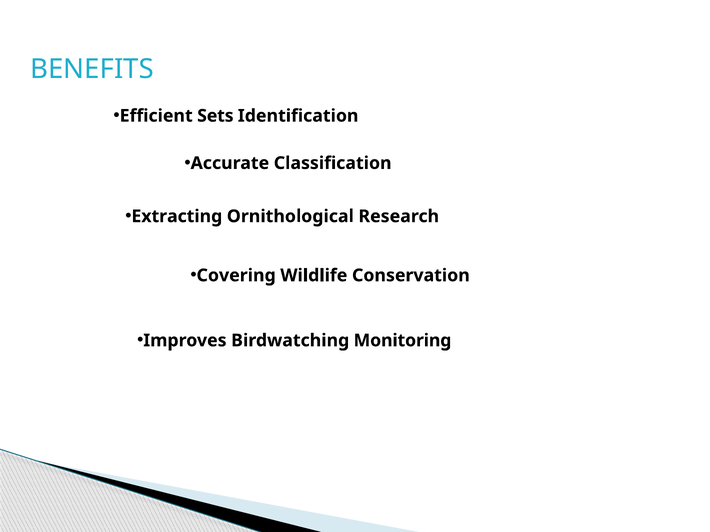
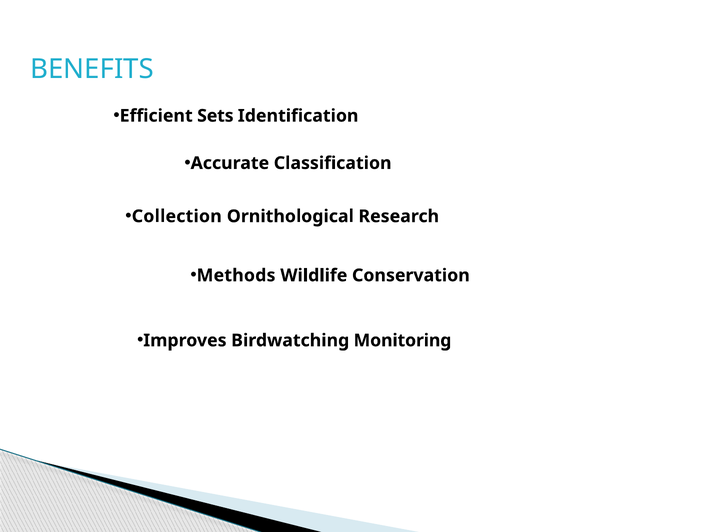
Extracting: Extracting -> Collection (177, 217)
Covering: Covering -> Methods (236, 276)
